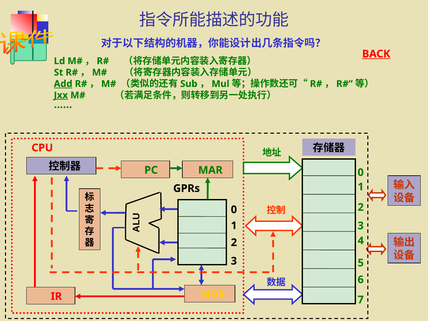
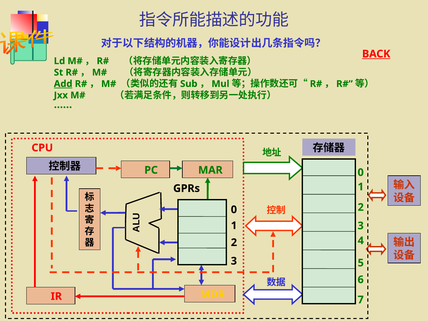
Jxx underline: present -> none (61, 95)
